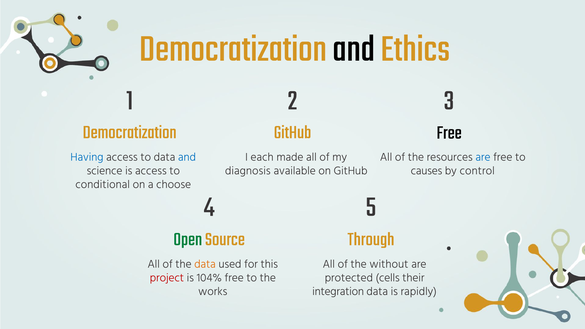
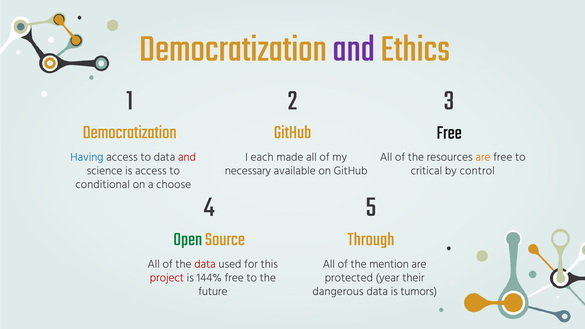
and colour: black -> purple (354, 48)
and colour: blue -> red (187, 157)
are colour: blue -> orange (483, 157)
diagnosis: diagnosis -> necessary (248, 171)
causes: causes -> critical (426, 171)
data colour: orange -> red (205, 264)
without: without -> mention (389, 264)
104%: 104% -> 144% (209, 278)
cells: cells -> year (388, 278)
works: works -> future (213, 291)
integration: integration -> dangerous (338, 291)
rapidly: rapidly -> tumors (419, 291)
